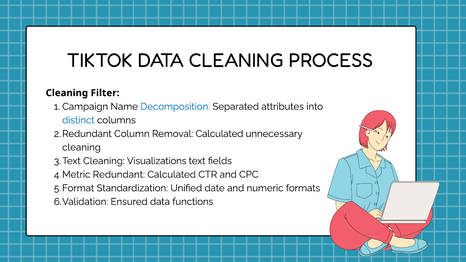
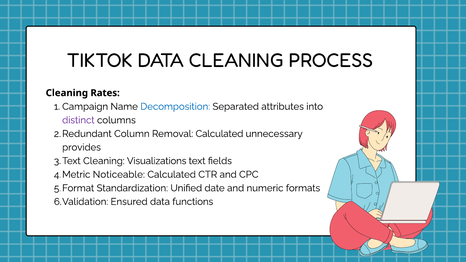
Filter: Filter -> Rates (105, 93)
distinct colour: blue -> purple (78, 120)
cleaning: cleaning -> provides (82, 147)
Redundant: Redundant -> Noticeable (119, 175)
